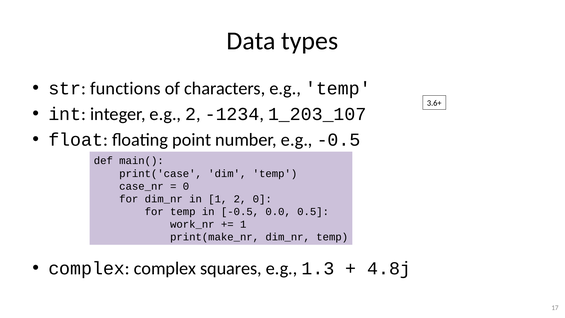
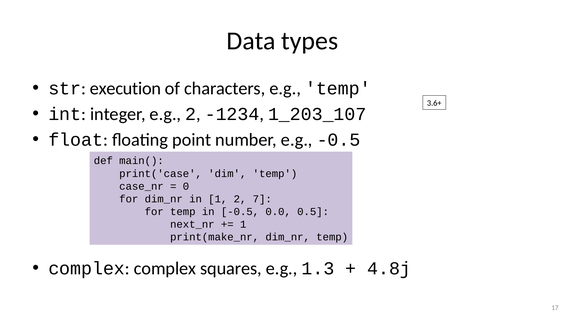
functions: functions -> execution (126, 89)
2 0: 0 -> 7 (262, 199)
work_nr: work_nr -> next_nr (192, 224)
